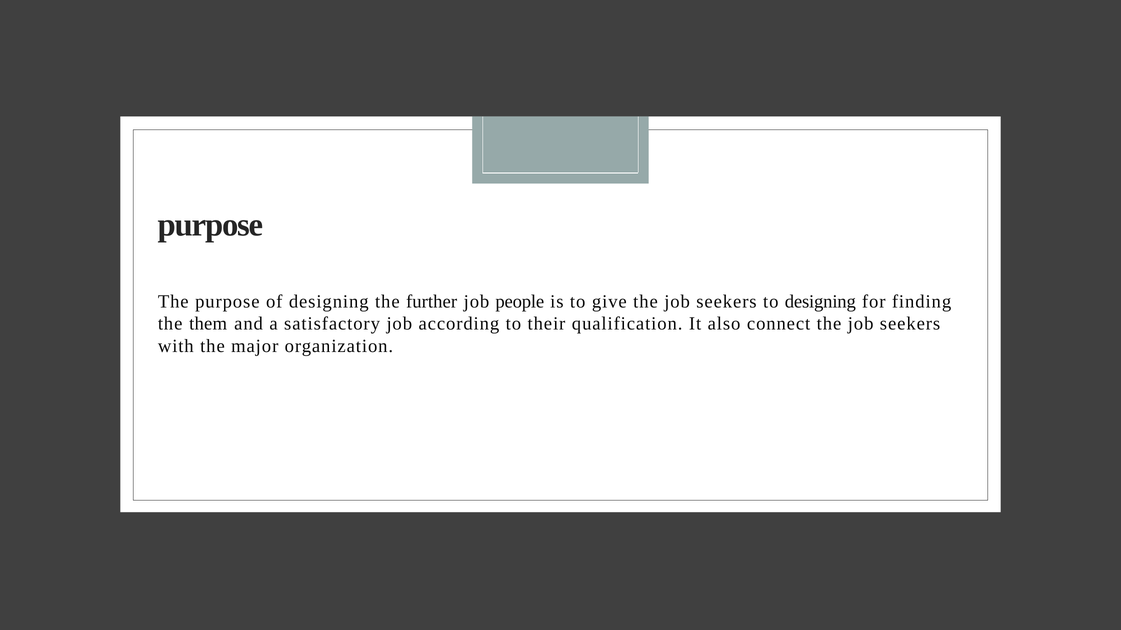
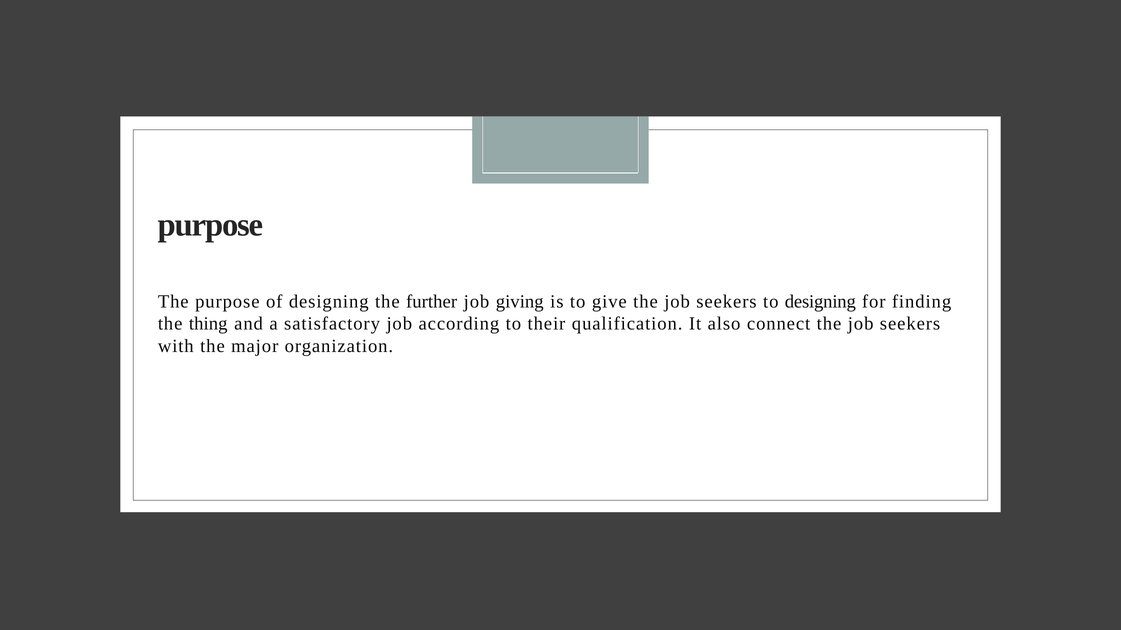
people: people -> giving (520, 302)
them: them -> thing (208, 324)
